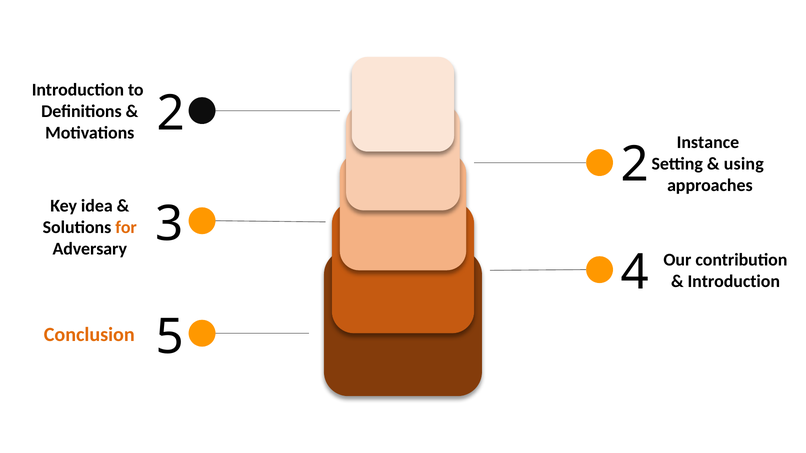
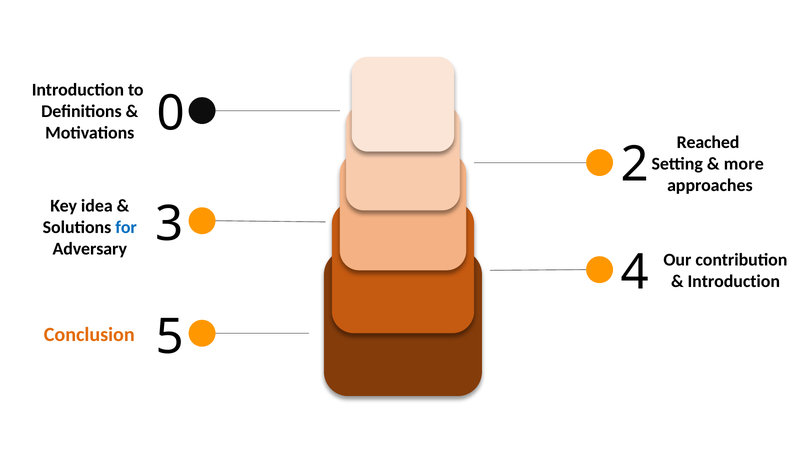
Motivations 2: 2 -> 0 (171, 113)
Instance: Instance -> Reached (708, 142)
using: using -> more (744, 164)
for colour: orange -> blue (126, 228)
